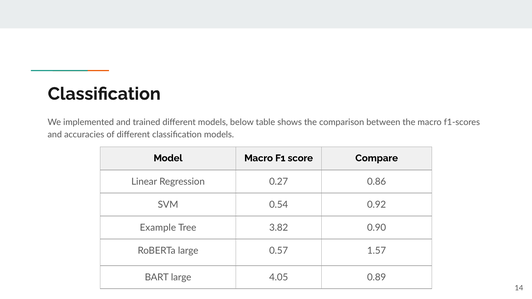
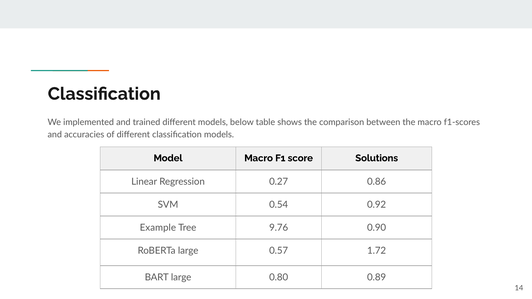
Compare: Compare -> Solutions (377, 158)
3.82: 3.82 -> 9.76 (279, 228)
1.57: 1.57 -> 1.72 (377, 251)
4.05: 4.05 -> 0.80 (279, 278)
